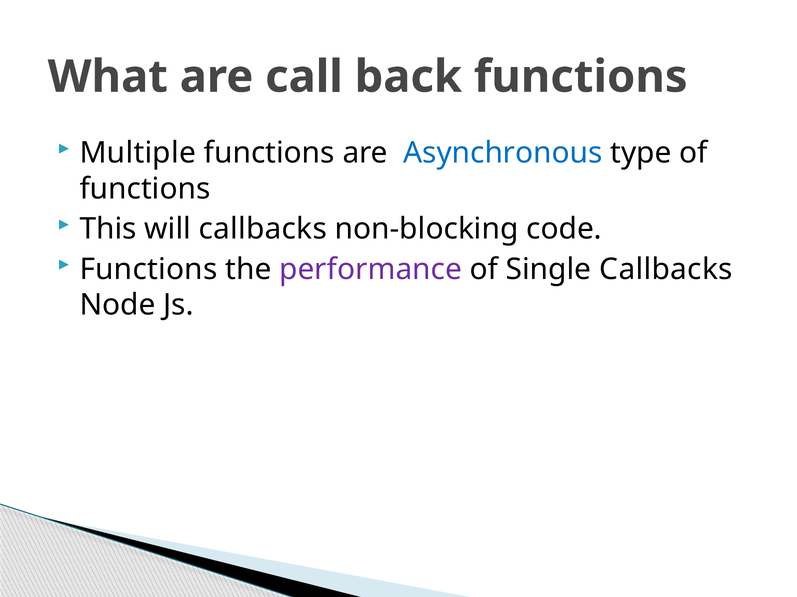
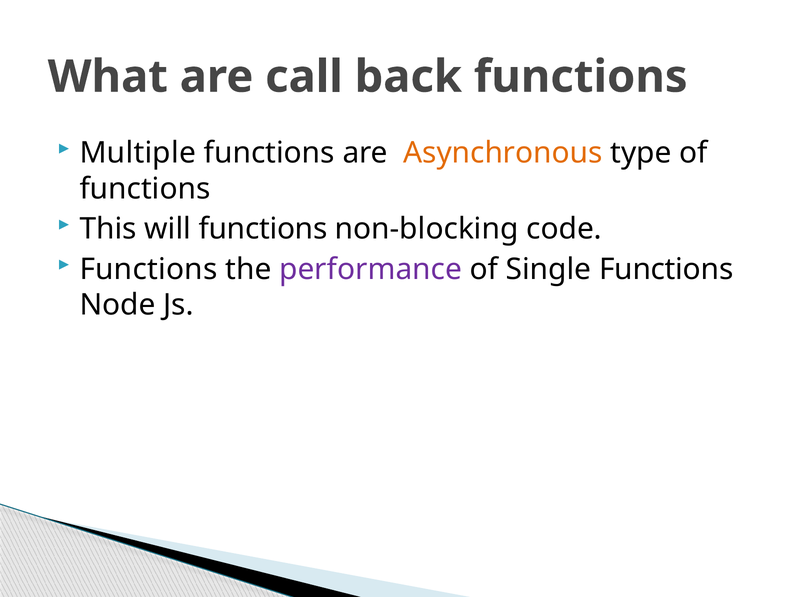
Asynchronous colour: blue -> orange (503, 153)
will callbacks: callbacks -> functions (263, 229)
Single Callbacks: Callbacks -> Functions (666, 270)
